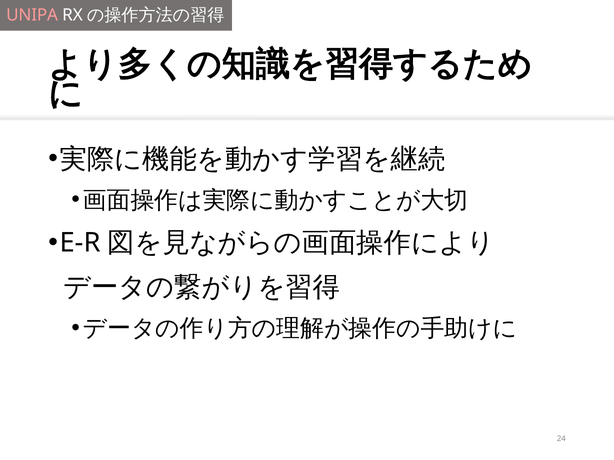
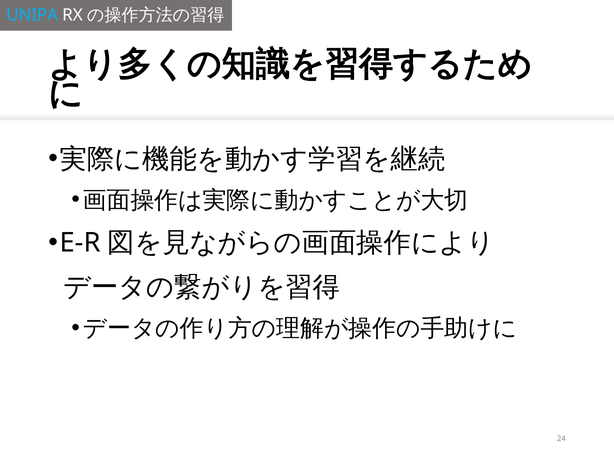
UNIPA colour: pink -> light blue (32, 15)
